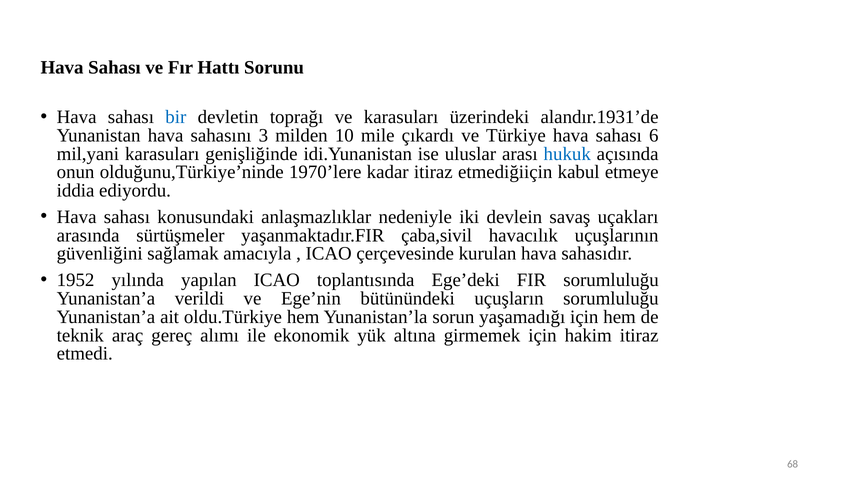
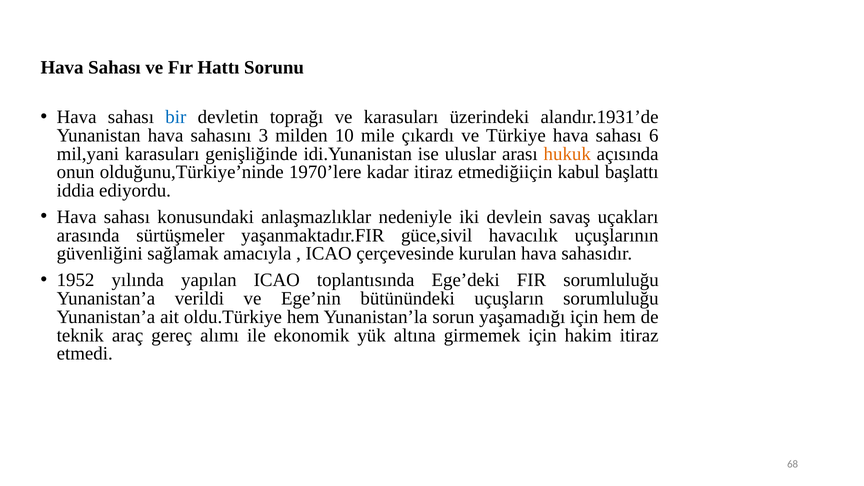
hukuk colour: blue -> orange (567, 154)
etmeye: etmeye -> başlattı (632, 172)
çaba,sivil: çaba,sivil -> güce,sivil (437, 235)
